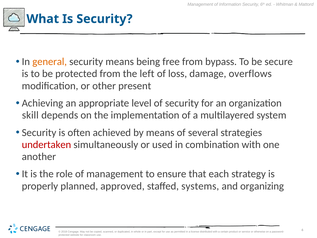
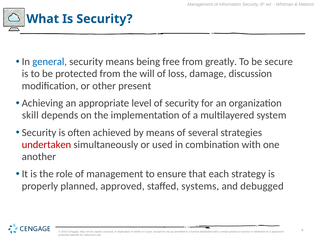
general colour: orange -> blue (50, 62)
bypass: bypass -> greatly (221, 62)
left: left -> will (147, 74)
overflows: overflows -> discussion (250, 74)
organizing: organizing -> debugged (262, 186)
